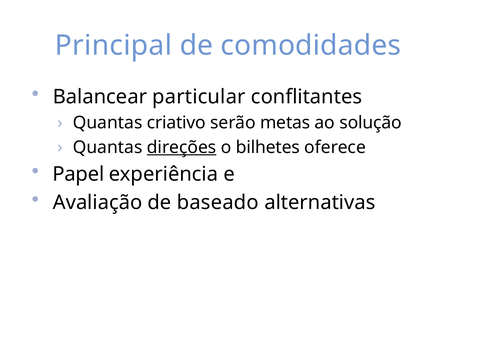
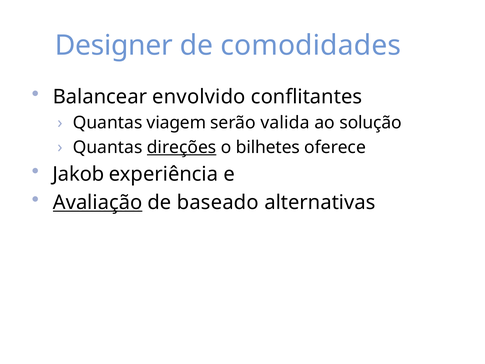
Principal: Principal -> Designer (114, 45)
particular: particular -> envolvido (199, 97)
criativo: criativo -> viagem (176, 123)
metas: metas -> valida (285, 123)
Papel: Papel -> Jakob (78, 174)
Avaliação underline: none -> present (98, 202)
